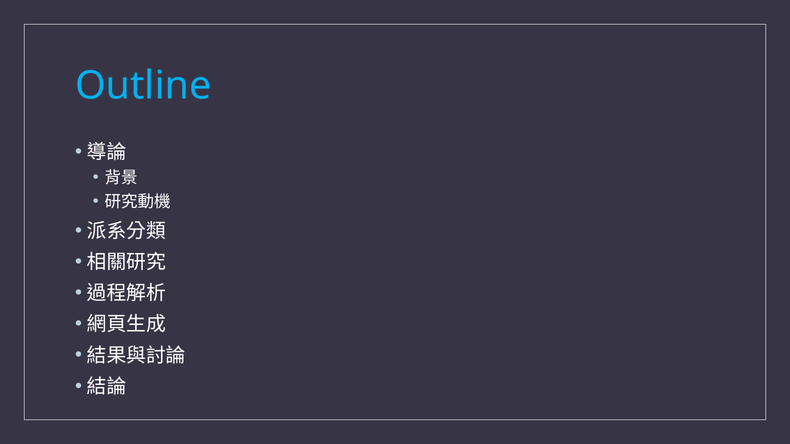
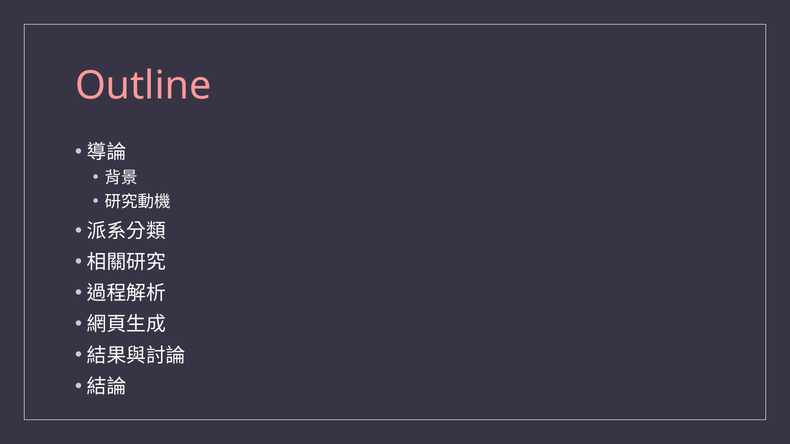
Outline colour: light blue -> pink (143, 86)
